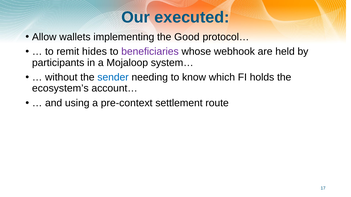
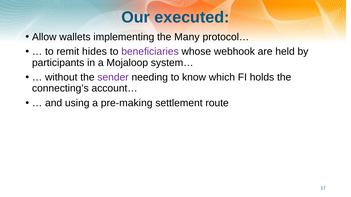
Good: Good -> Many (187, 37)
sender colour: blue -> purple (113, 77)
ecosystem’s: ecosystem’s -> connecting’s (60, 89)
pre-context: pre-context -> pre-making (127, 103)
